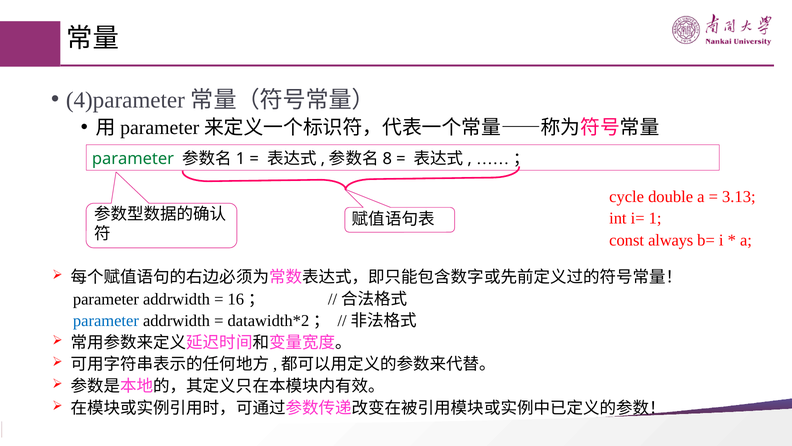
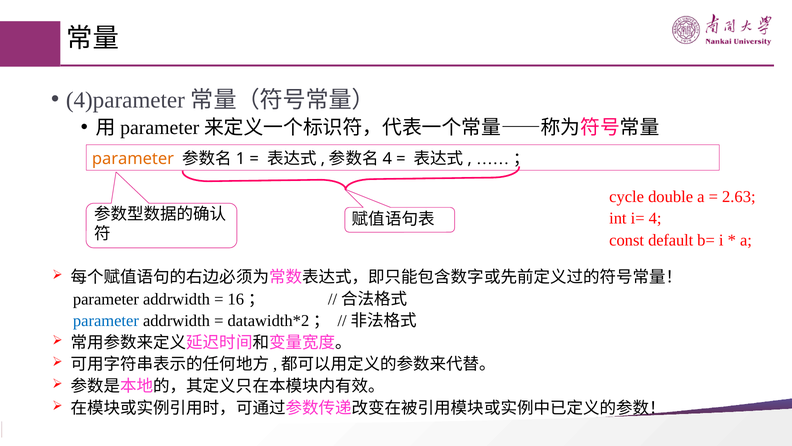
parameter colour: green -> orange (133, 158)
8: 8 -> 4 (387, 158)
3.13: 3.13 -> 2.63 (739, 196)
i= 1: 1 -> 4 (655, 218)
always: always -> default (671, 240)
